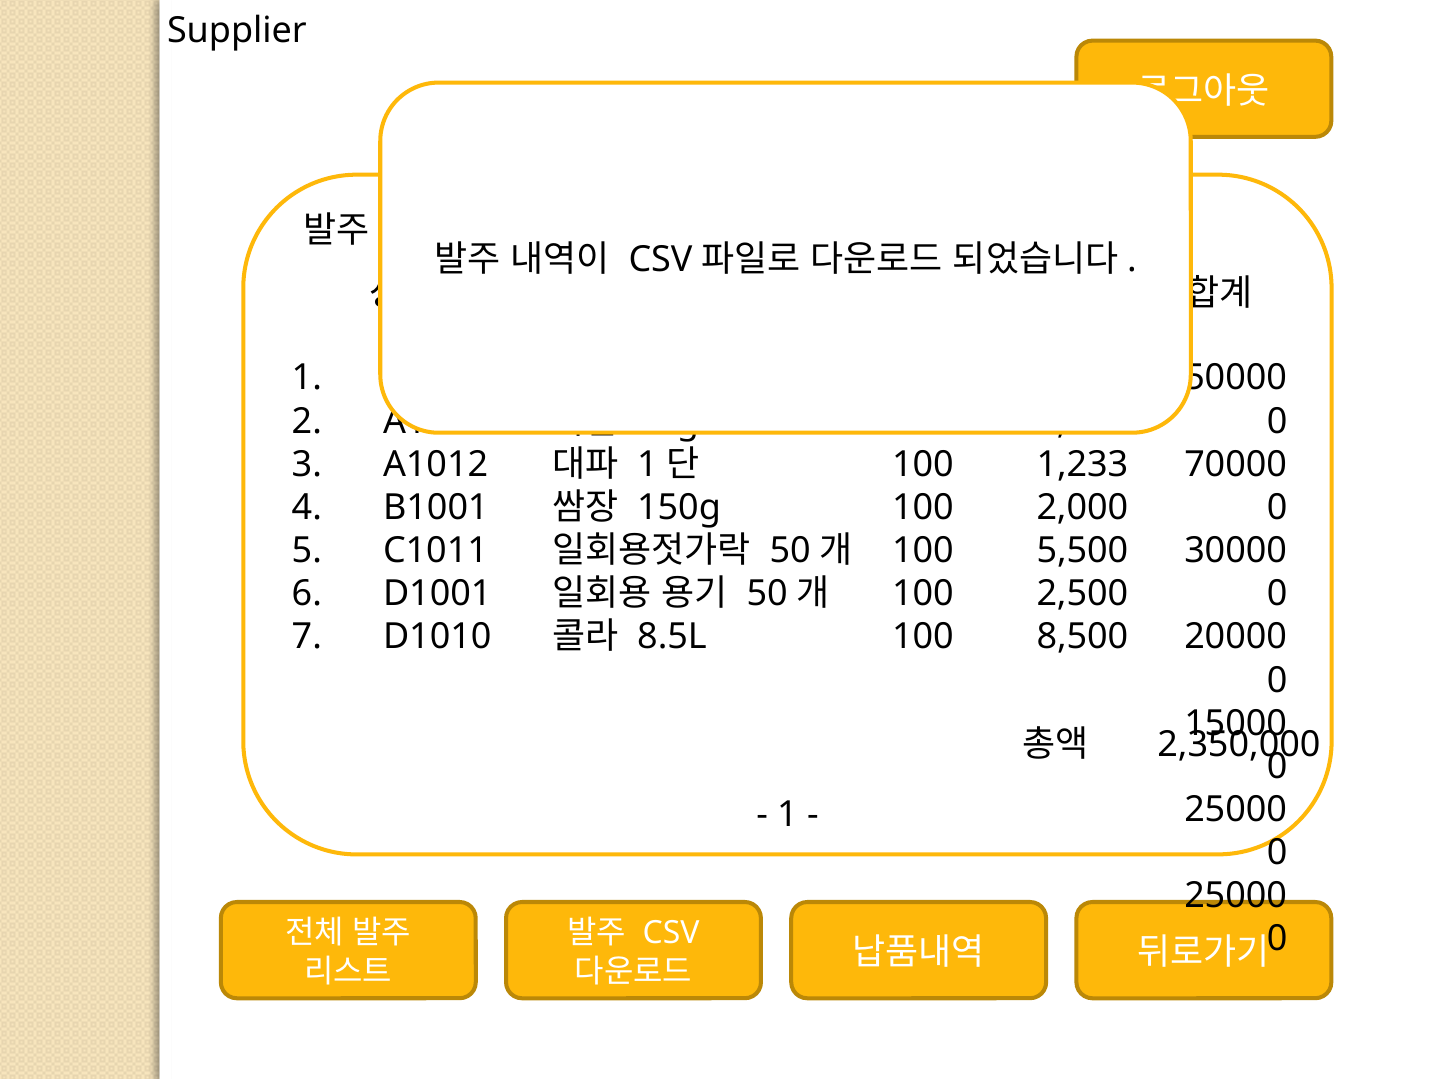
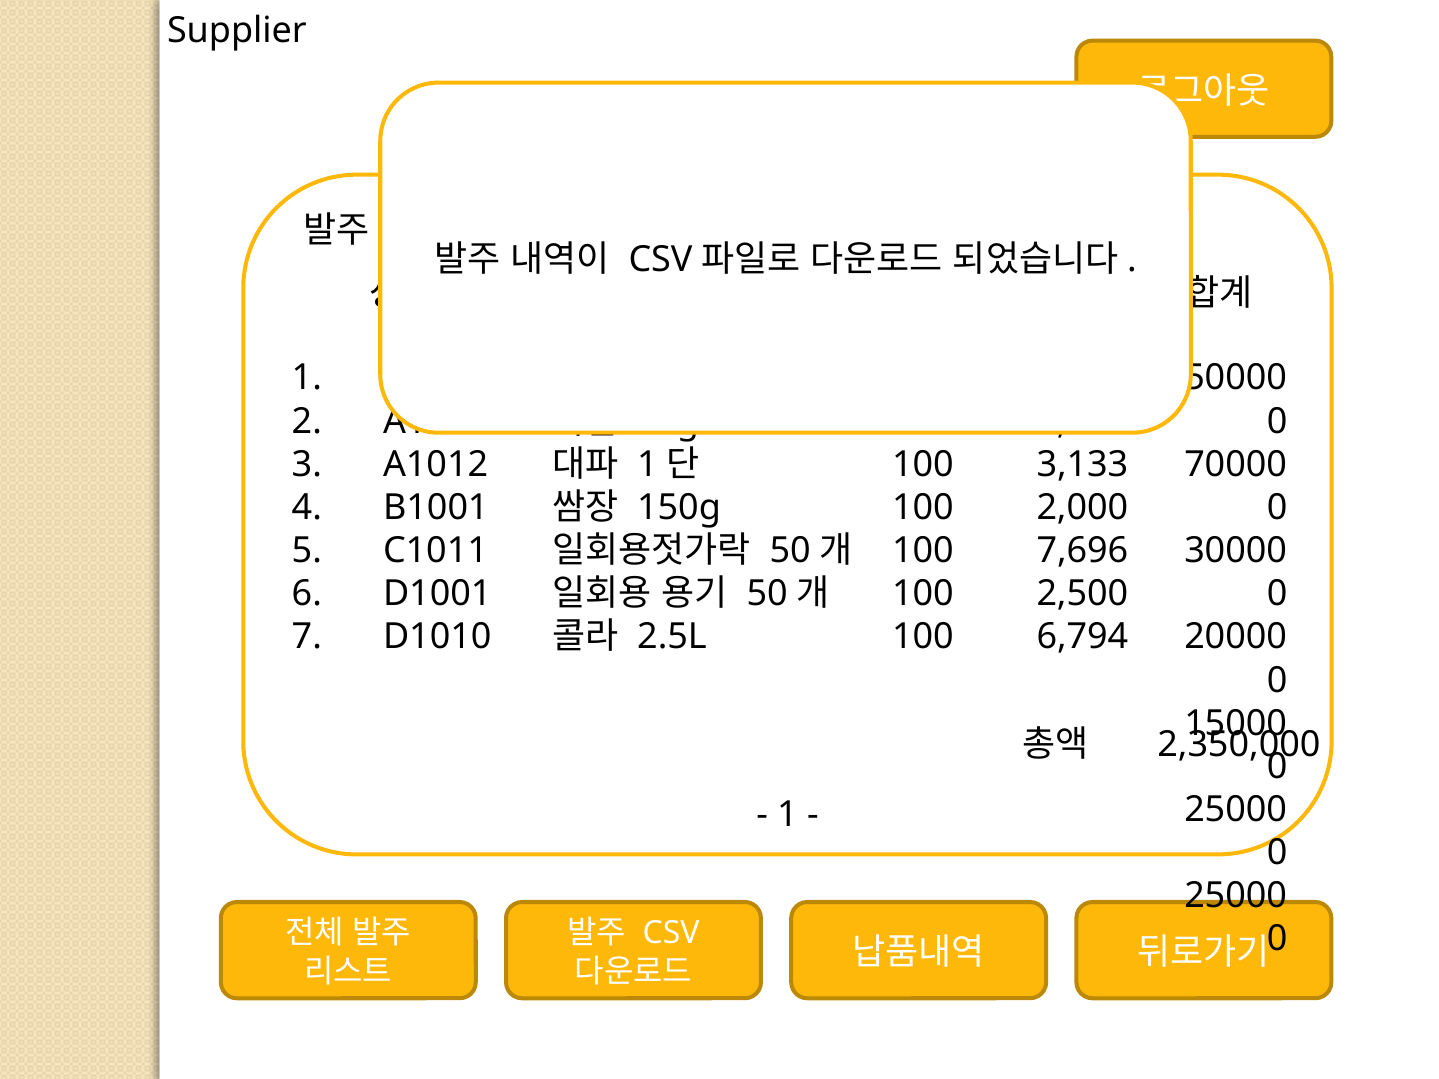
1,233: 1,233 -> 3,133 (1082, 464)
5,500: 5,500 -> 7,696 (1082, 551)
8.5L: 8.5L -> 2.5L (672, 637)
8,500: 8,500 -> 6,794 (1082, 637)
